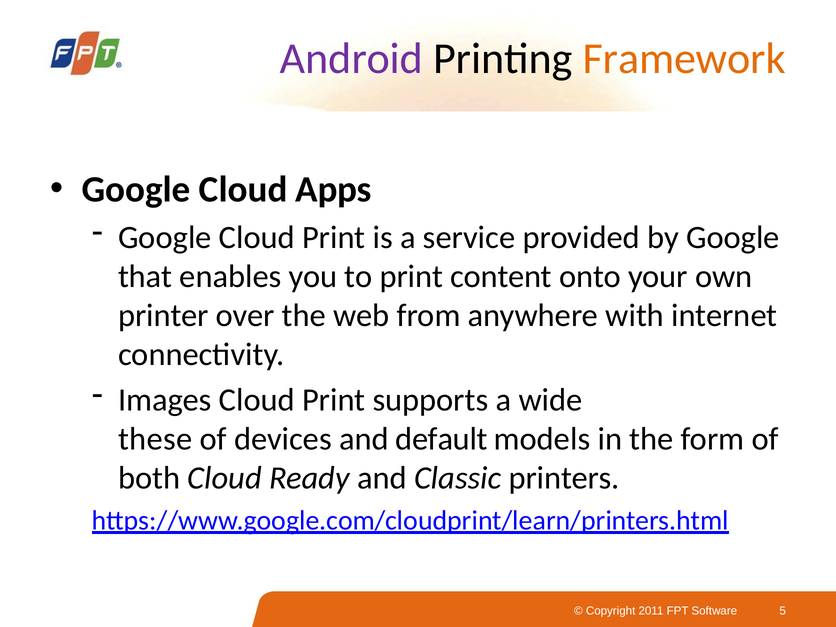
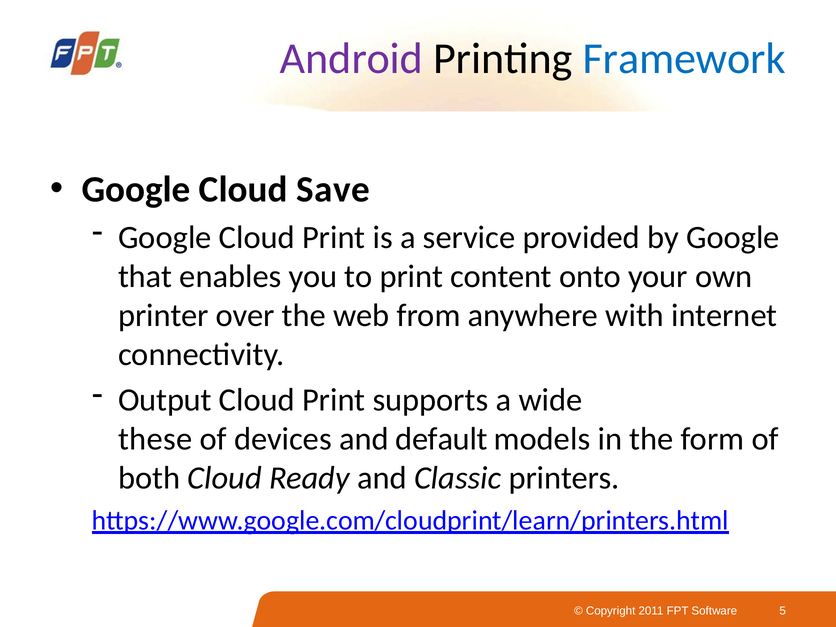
Framework colour: orange -> blue (684, 59)
Apps: Apps -> Save (333, 189)
Images: Images -> Output (165, 400)
